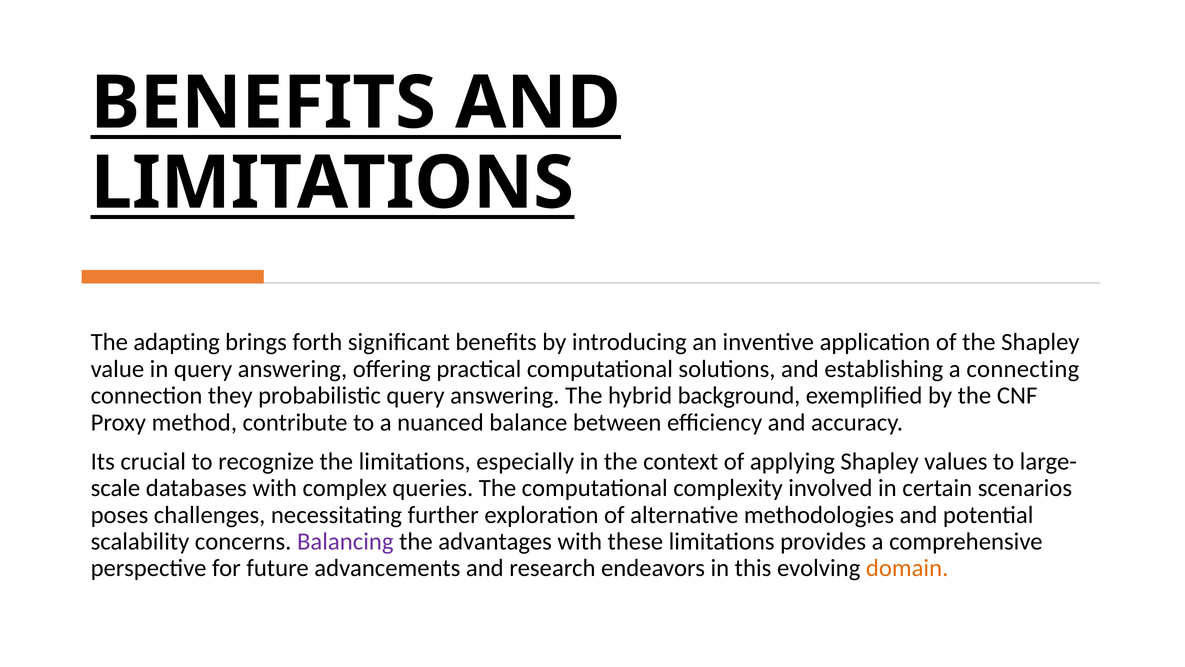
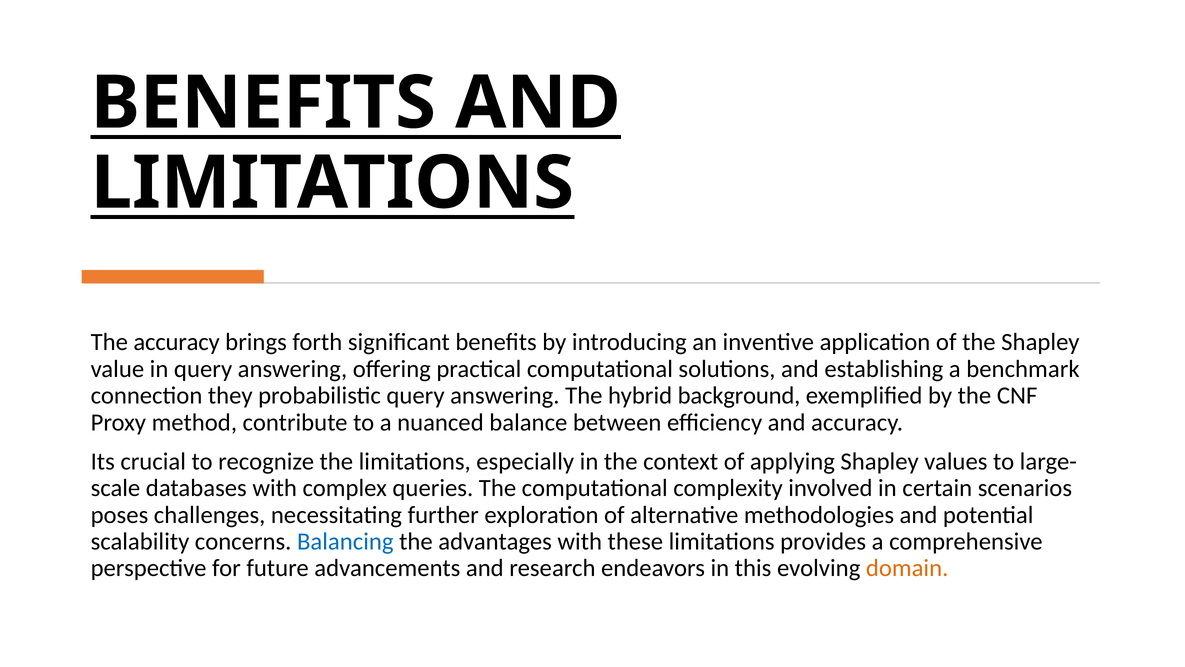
The adapting: adapting -> accuracy (177, 342)
connecting: connecting -> benchmark (1023, 369)
Balancing colour: purple -> blue (345, 541)
